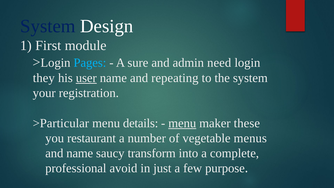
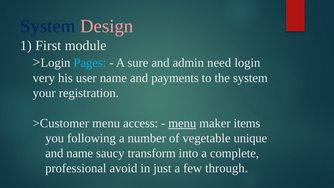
Design colour: white -> pink (107, 26)
they: they -> very (44, 78)
user underline: present -> none (86, 78)
repeating: repeating -> payments (175, 78)
>Particular: >Particular -> >Customer (61, 123)
details: details -> access (141, 123)
these: these -> items (247, 123)
restaurant: restaurant -> following (91, 138)
menus: menus -> unique (250, 138)
purpose: purpose -> through (225, 168)
